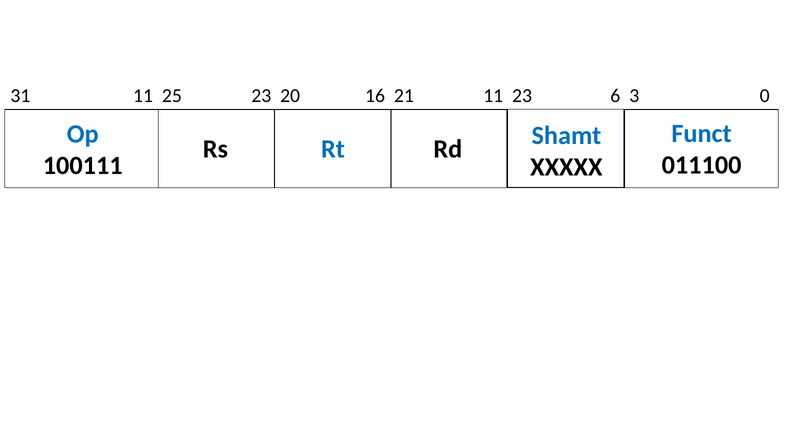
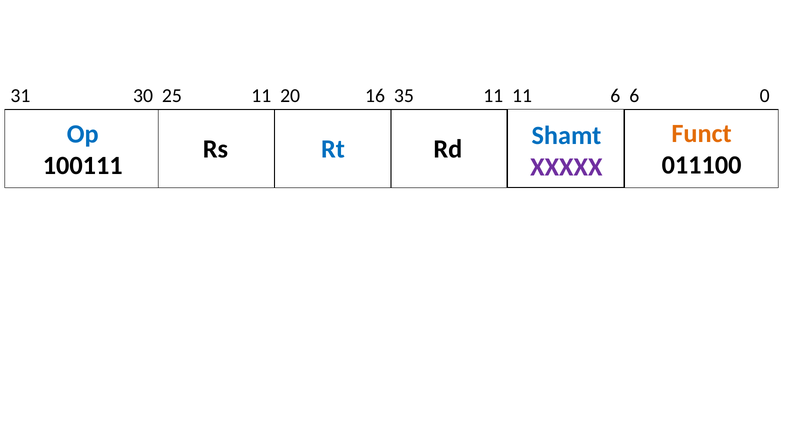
31 11: 11 -> 30 (143, 96)
25 23: 23 -> 11 (261, 96)
21: 21 -> 35 (404, 96)
11 23: 23 -> 11 (522, 96)
6 3: 3 -> 6 (634, 96)
Funct colour: blue -> orange (702, 134)
XXXXX colour: black -> purple (566, 167)
